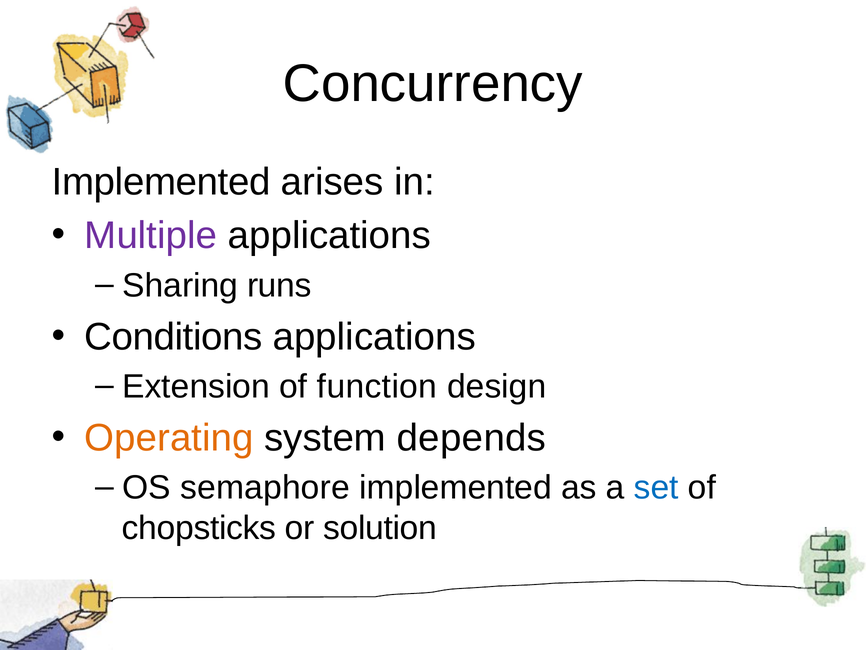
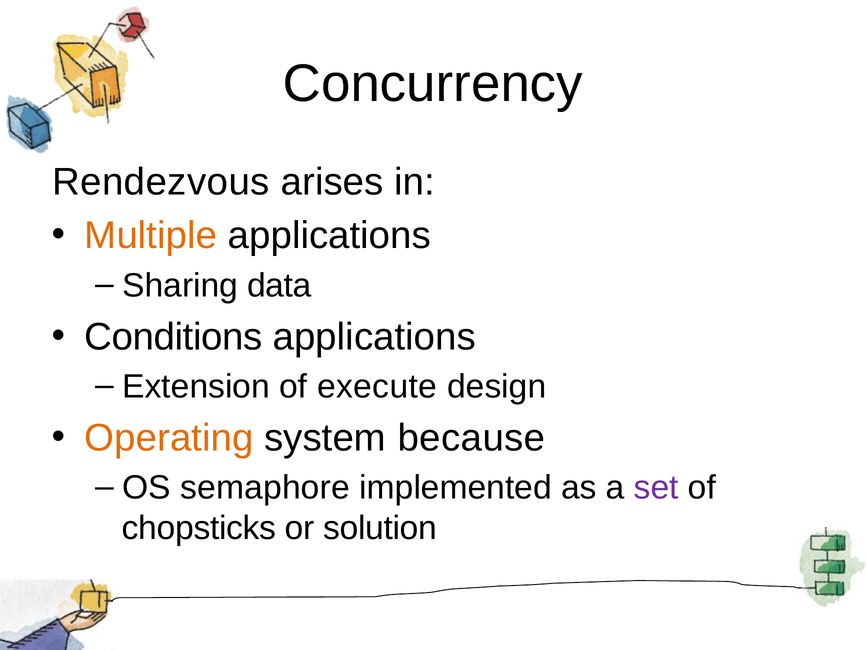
Implemented: Implemented -> Rendezvous (161, 182)
Multiple colour: purple -> orange (151, 236)
runs: runs -> data (279, 285)
function: function -> execute (377, 386)
depends: depends -> because (471, 438)
set colour: blue -> purple (656, 487)
